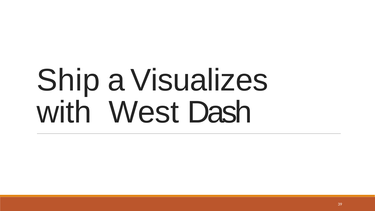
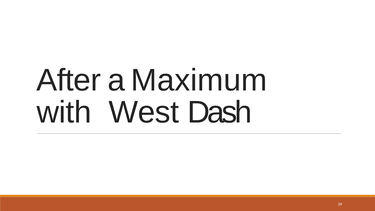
Ship: Ship -> After (69, 80)
Visualizes: Visualizes -> Maximum (199, 80)
